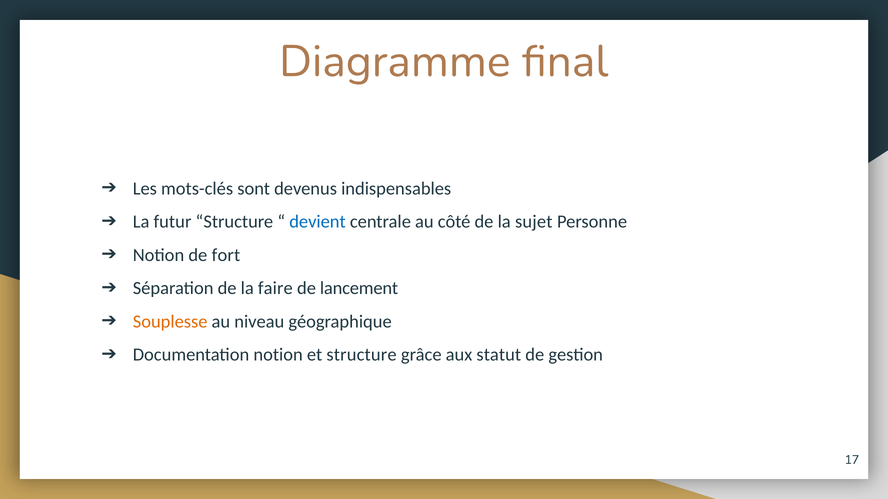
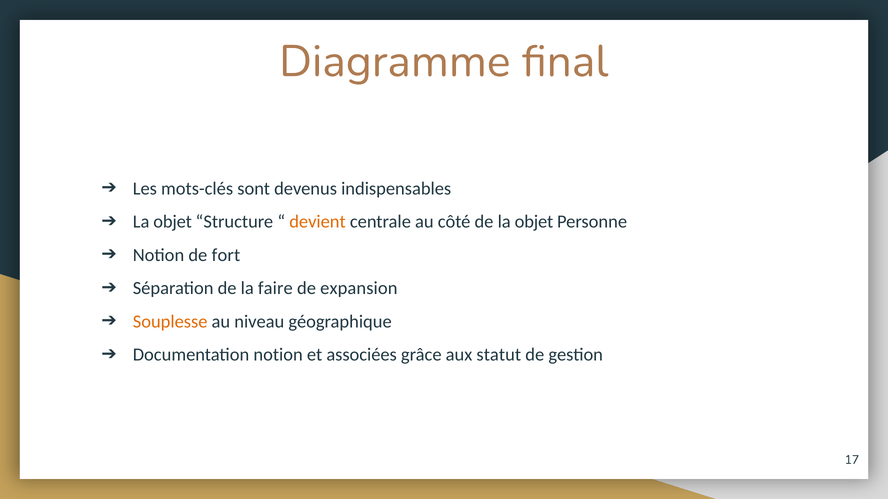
futur: futur -> objet (173, 222)
devient colour: blue -> orange (318, 222)
de la sujet: sujet -> objet (534, 222)
lancement: lancement -> expansion (359, 289)
et structure: structure -> associées (362, 355)
